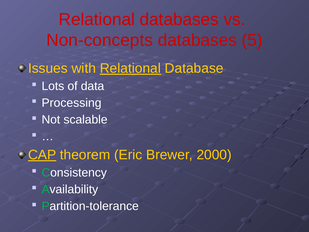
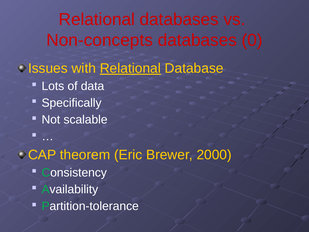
5: 5 -> 0 (252, 40)
Processing: Processing -> Specifically (72, 103)
CAP underline: present -> none (42, 155)
